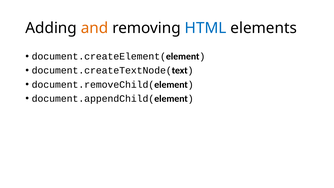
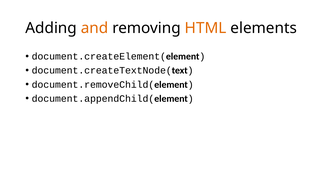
HTML colour: blue -> orange (206, 28)
